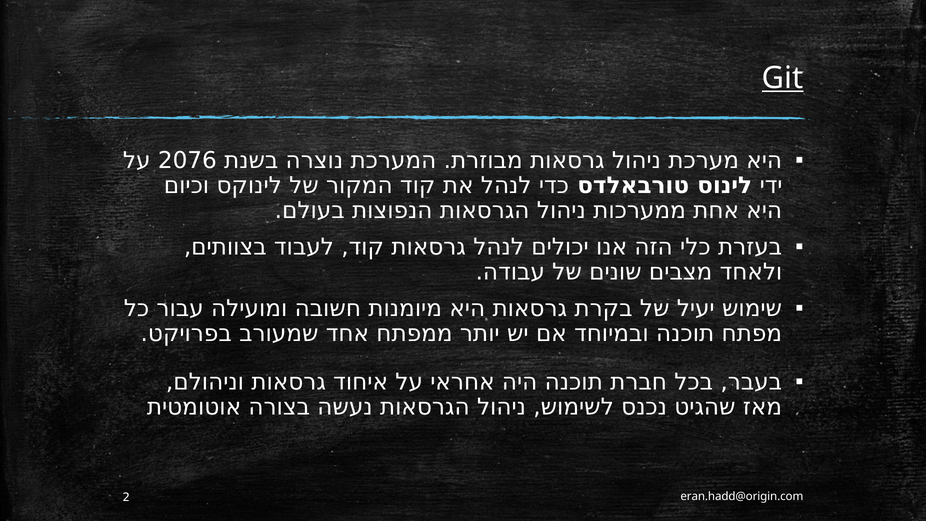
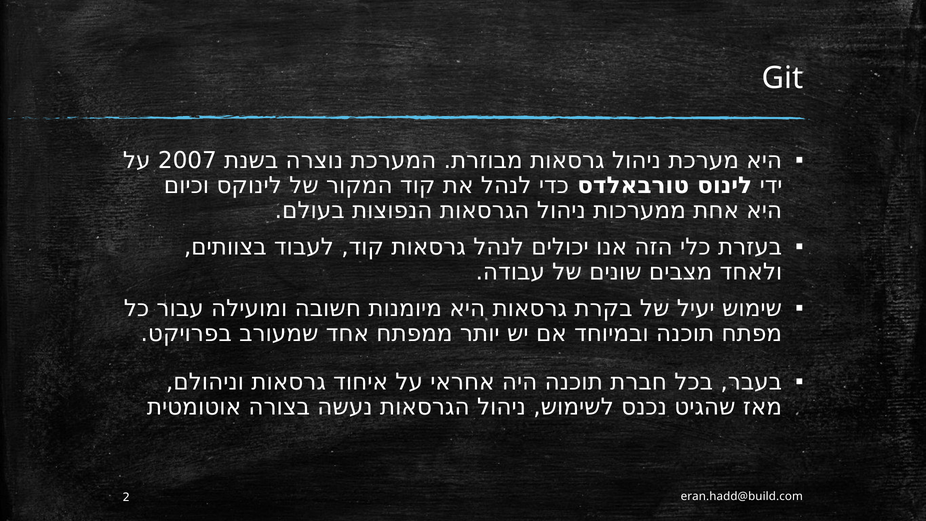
Git underline: present -> none (783, 78)
2076: 2076 -> 2007 (187, 161)
eran.hadd@origin.com: eran.hadd@origin.com -> eran.hadd@build.com (742, 497)
